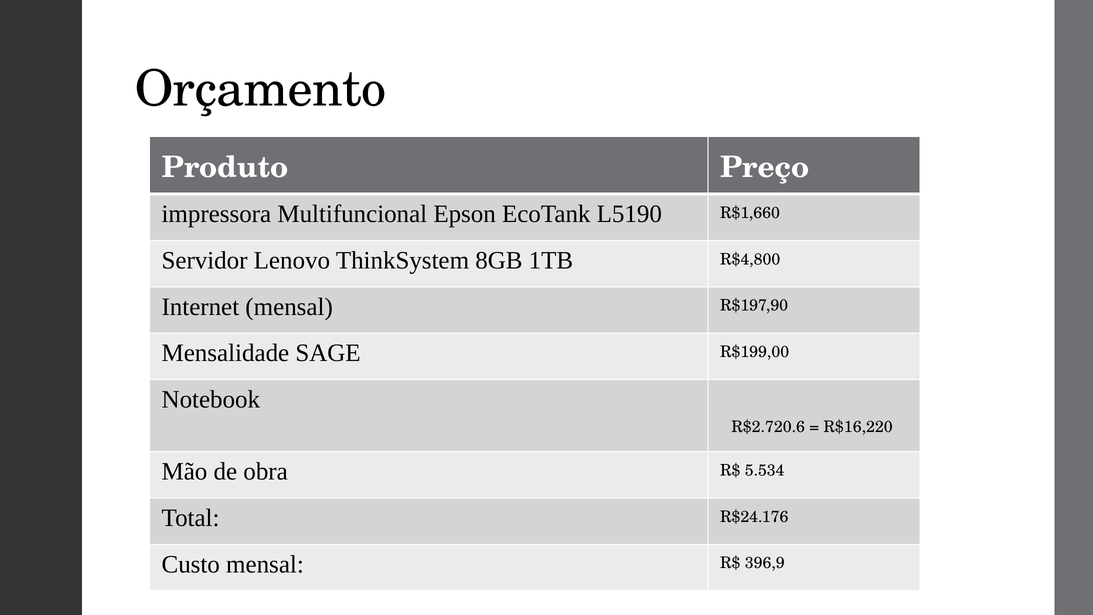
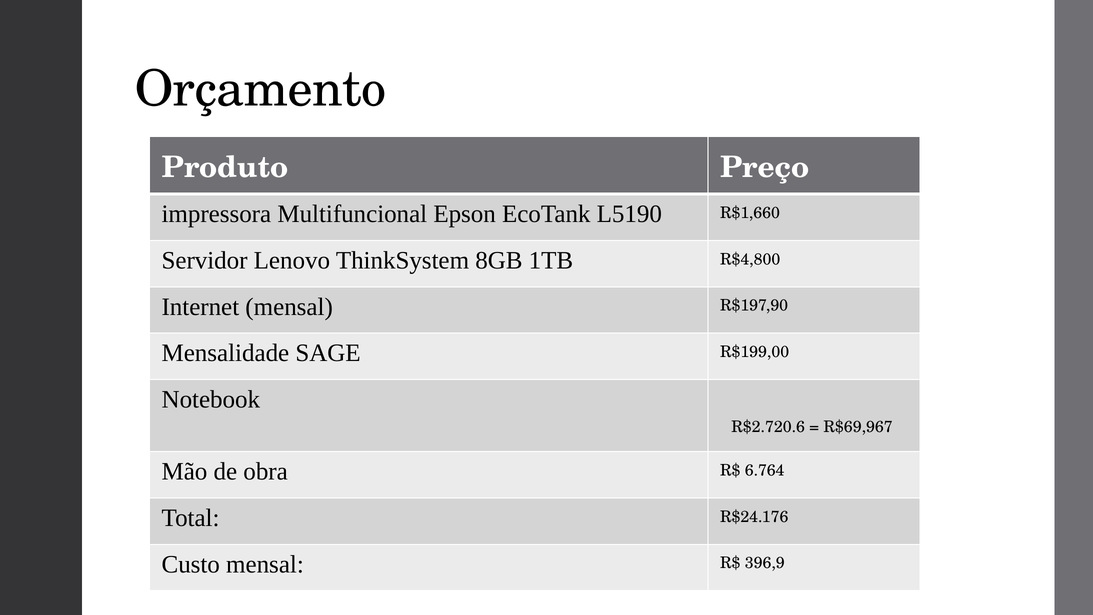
R$16,220: R$16,220 -> R$69,967 (858, 427)
5.534: 5.534 -> 6.764 (765, 470)
